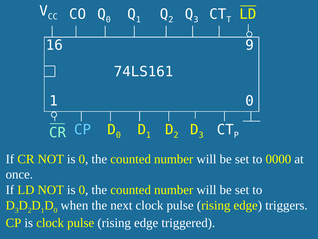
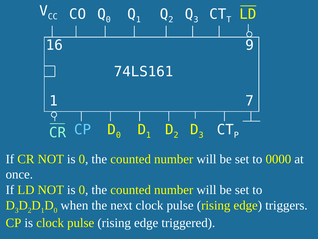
1 0: 0 -> 7 (250, 101)
